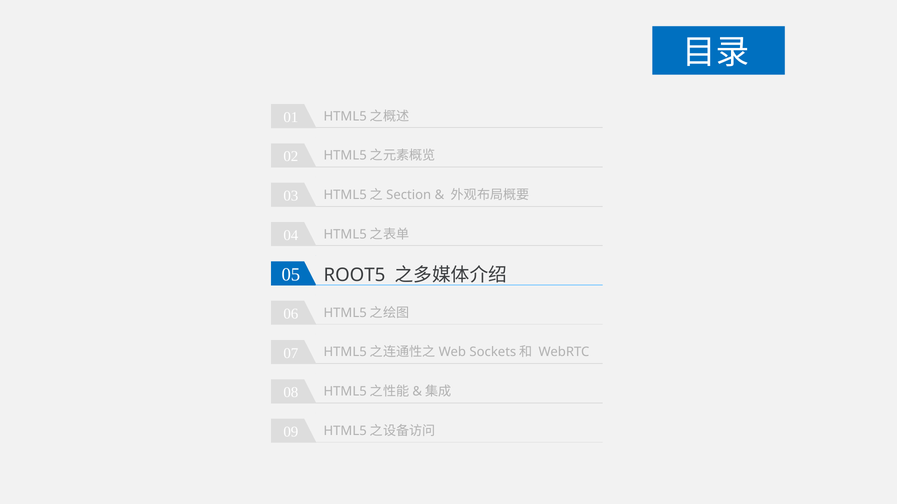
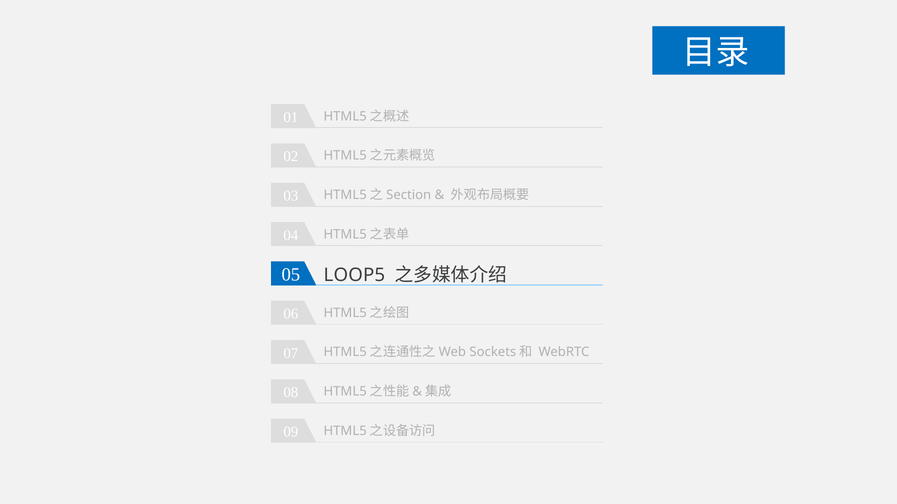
ROOT5: ROOT5 -> LOOP5 (354, 275)
